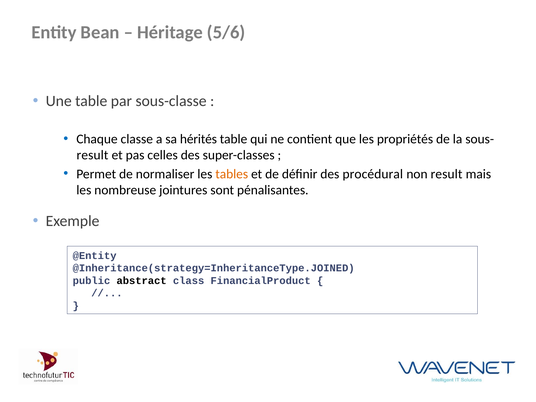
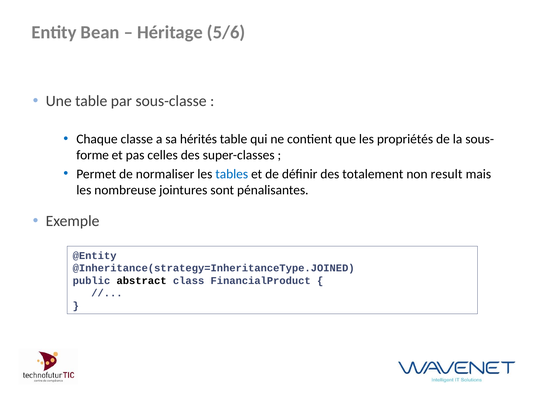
result: result -> forme (93, 155)
tables colour: orange -> blue (232, 174)
procédural: procédural -> totalement (373, 174)
